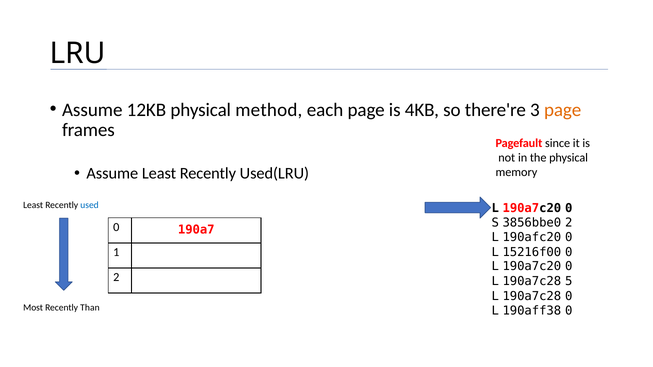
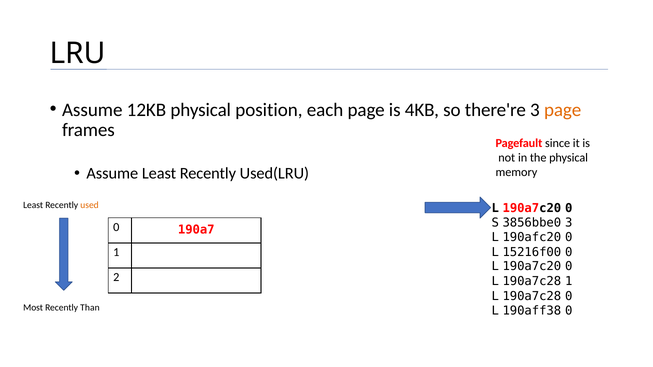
method: method -> position (269, 110)
used colour: blue -> orange (90, 205)
3856bbe0 2: 2 -> 3 (569, 223)
190a7c28 5: 5 -> 1 (569, 282)
